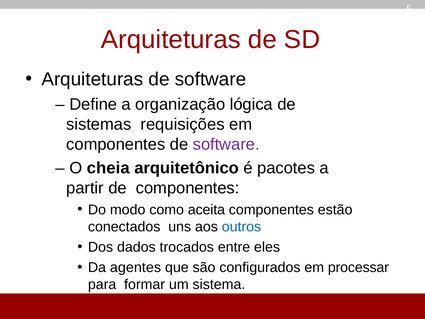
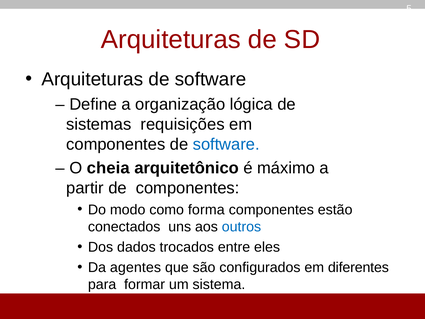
software colour: purple -> blue (226, 144)
pacotes: pacotes -> máximo (286, 168)
aceita: aceita -> forma (206, 210)
processar: processar -> diferentes (358, 267)
